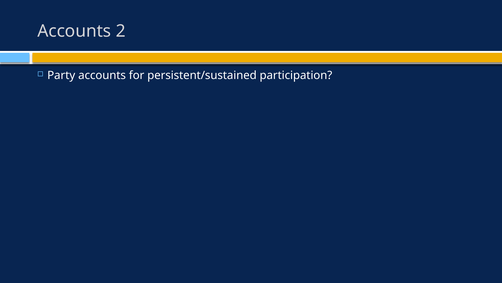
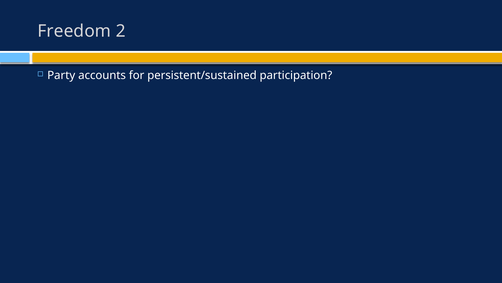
Accounts: Accounts -> Freedom (74, 31)
